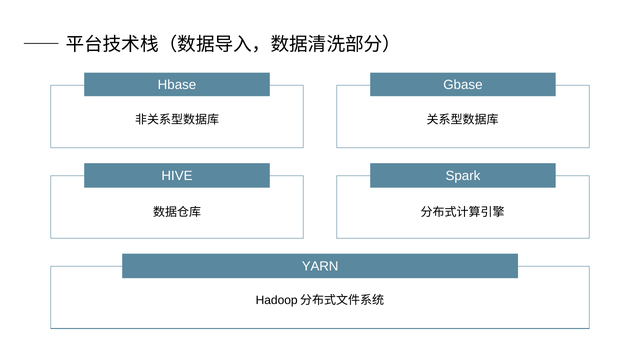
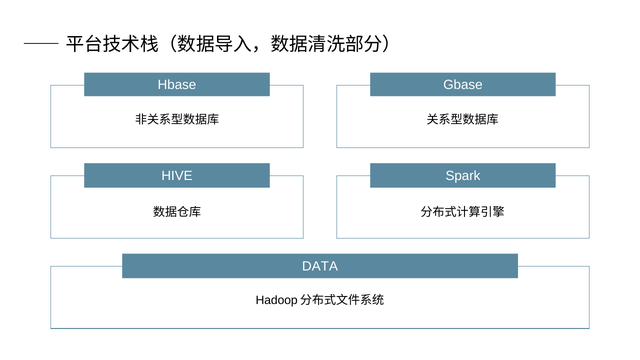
YARN: YARN -> DATA (320, 266)
